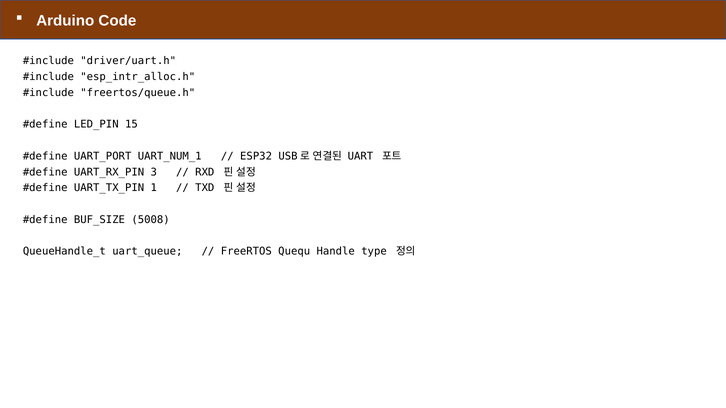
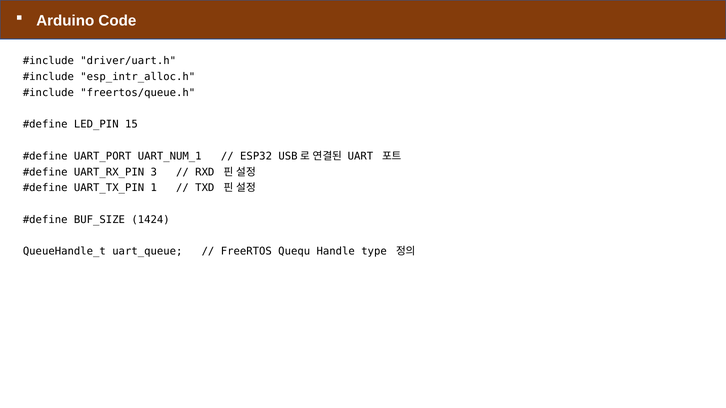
5008: 5008 -> 1424 (151, 220)
